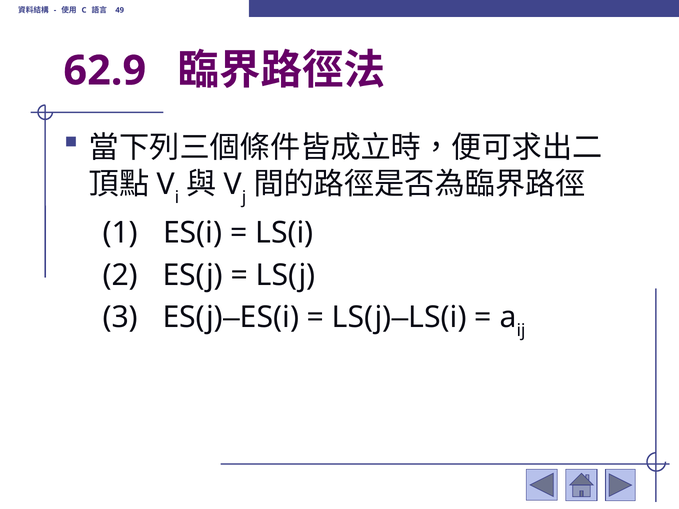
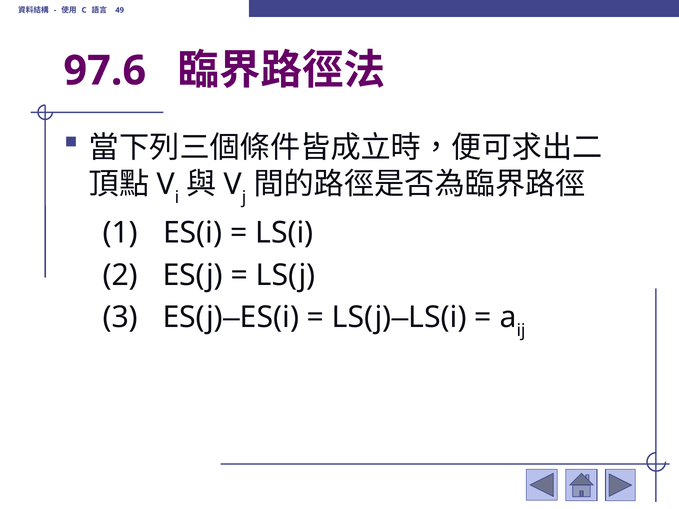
62.9: 62.9 -> 97.6 (105, 71)
